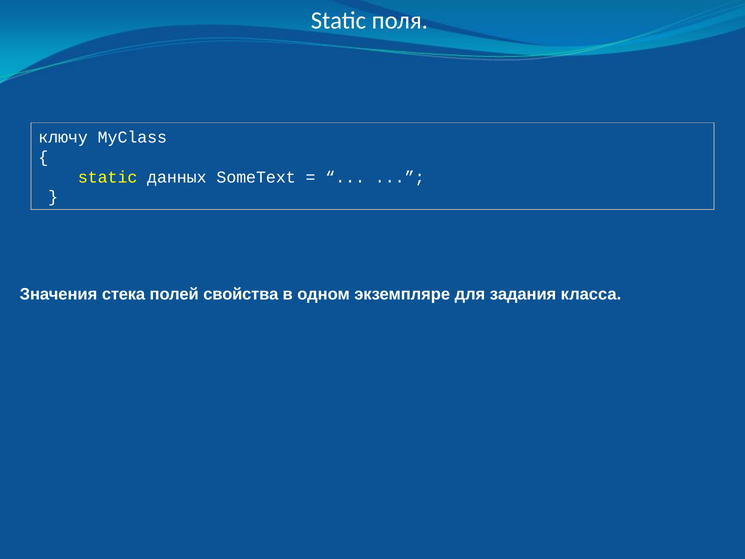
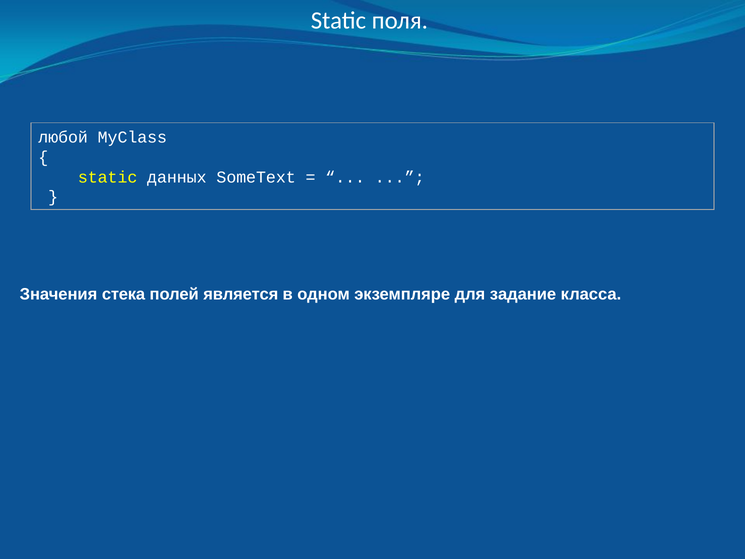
ключу: ключу -> любой (63, 137)
свойства: свойства -> является (241, 294)
задания: задания -> задание (523, 294)
